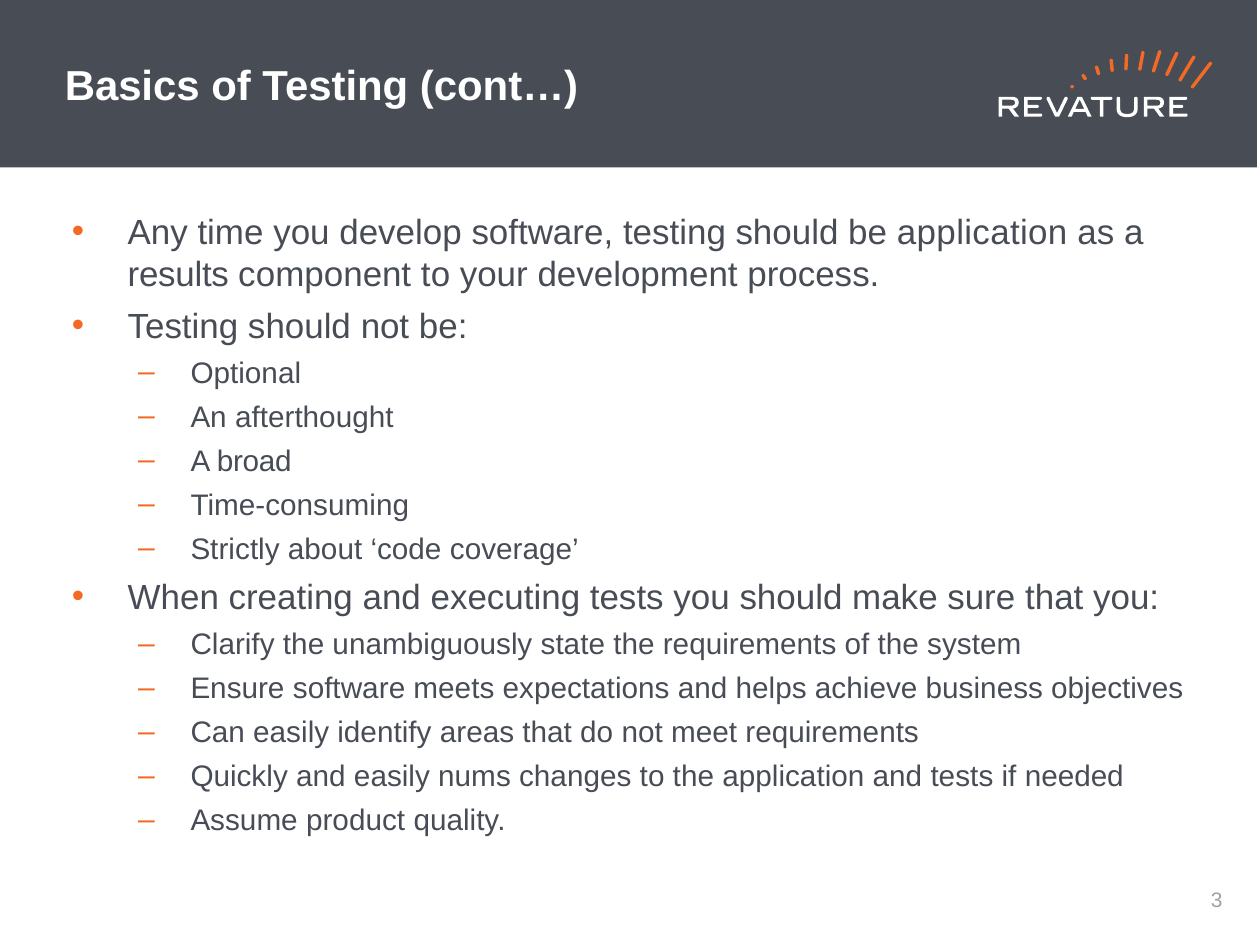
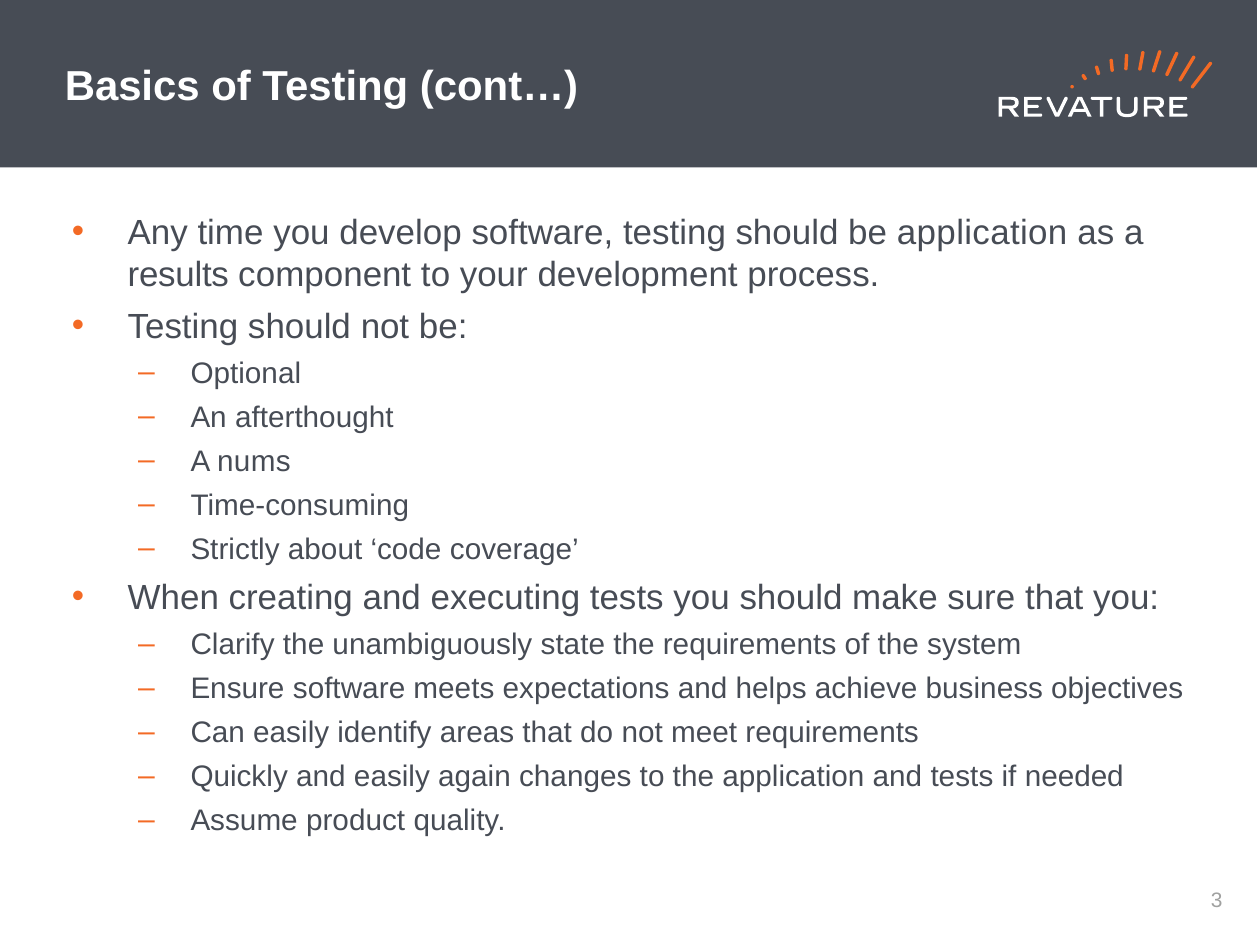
broad: broad -> nums (254, 462)
nums: nums -> again (474, 777)
